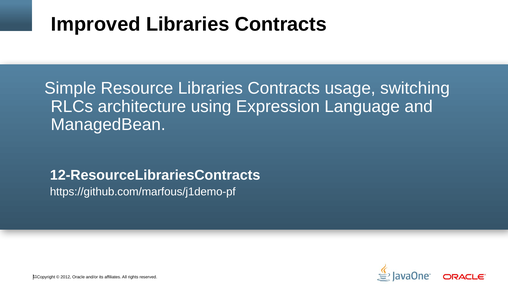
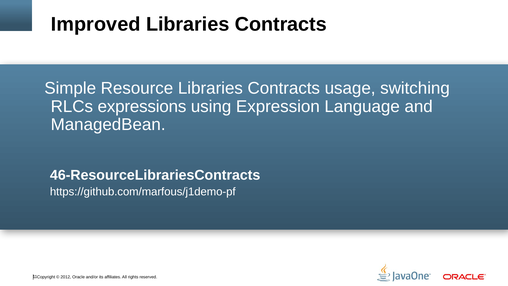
architecture: architecture -> expressions (142, 106)
12-ResourceLibrariesContracts: 12-ResourceLibrariesContracts -> 46-ResourceLibrariesContracts (155, 175)
